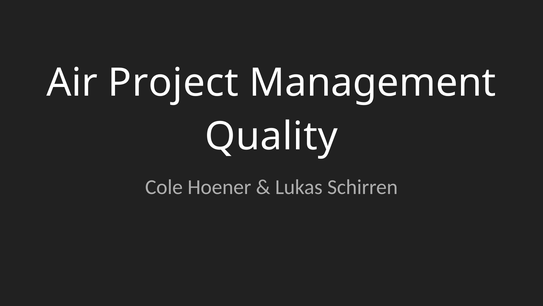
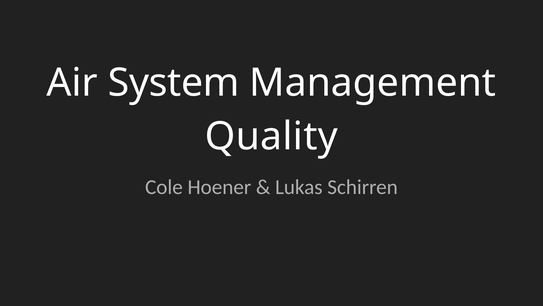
Project: Project -> System (174, 83)
